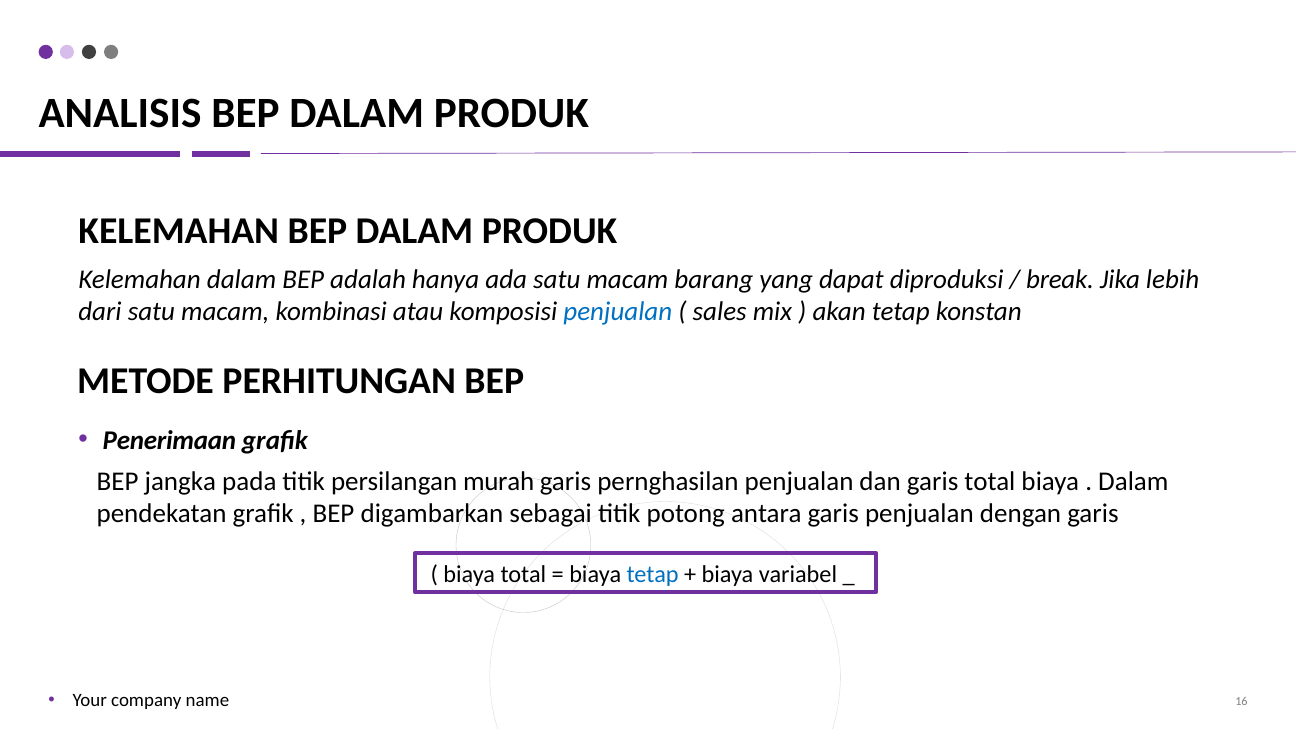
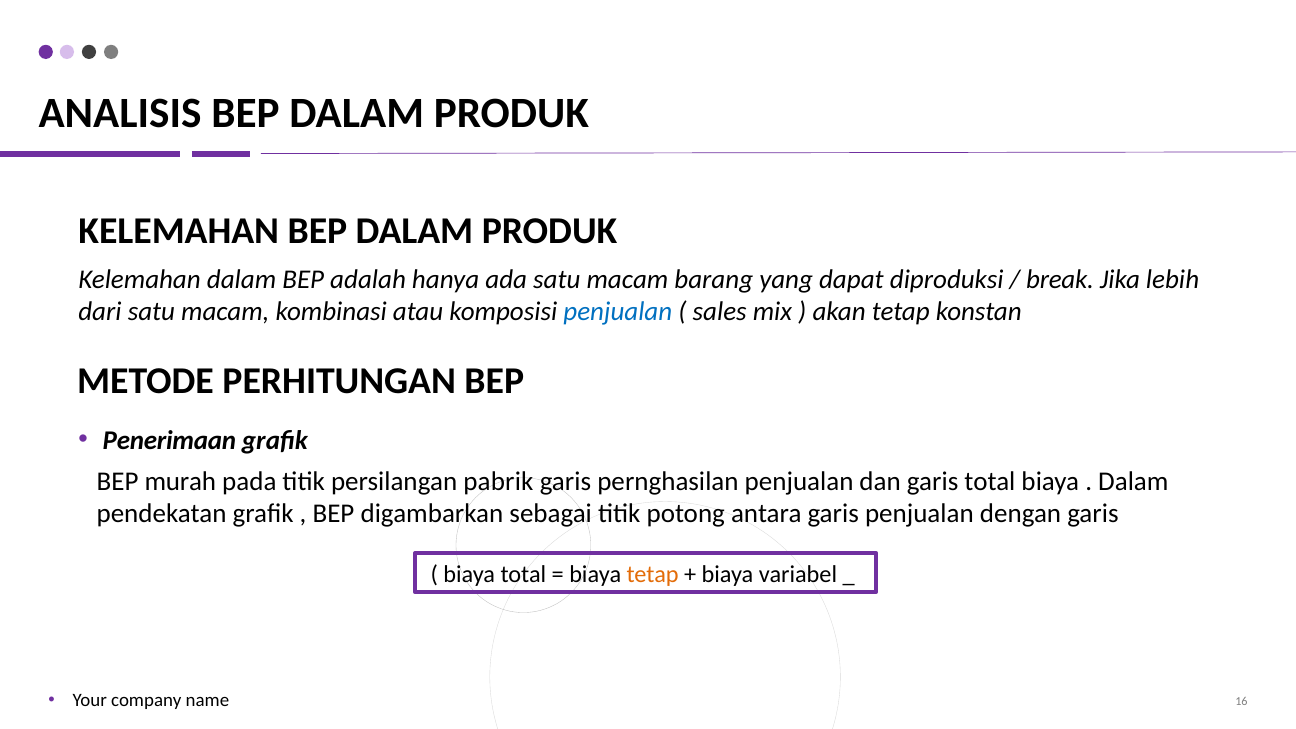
jangka: jangka -> murah (180, 481)
murah: murah -> pabrik (498, 481)
tetap colour: blue -> orange (653, 574)
